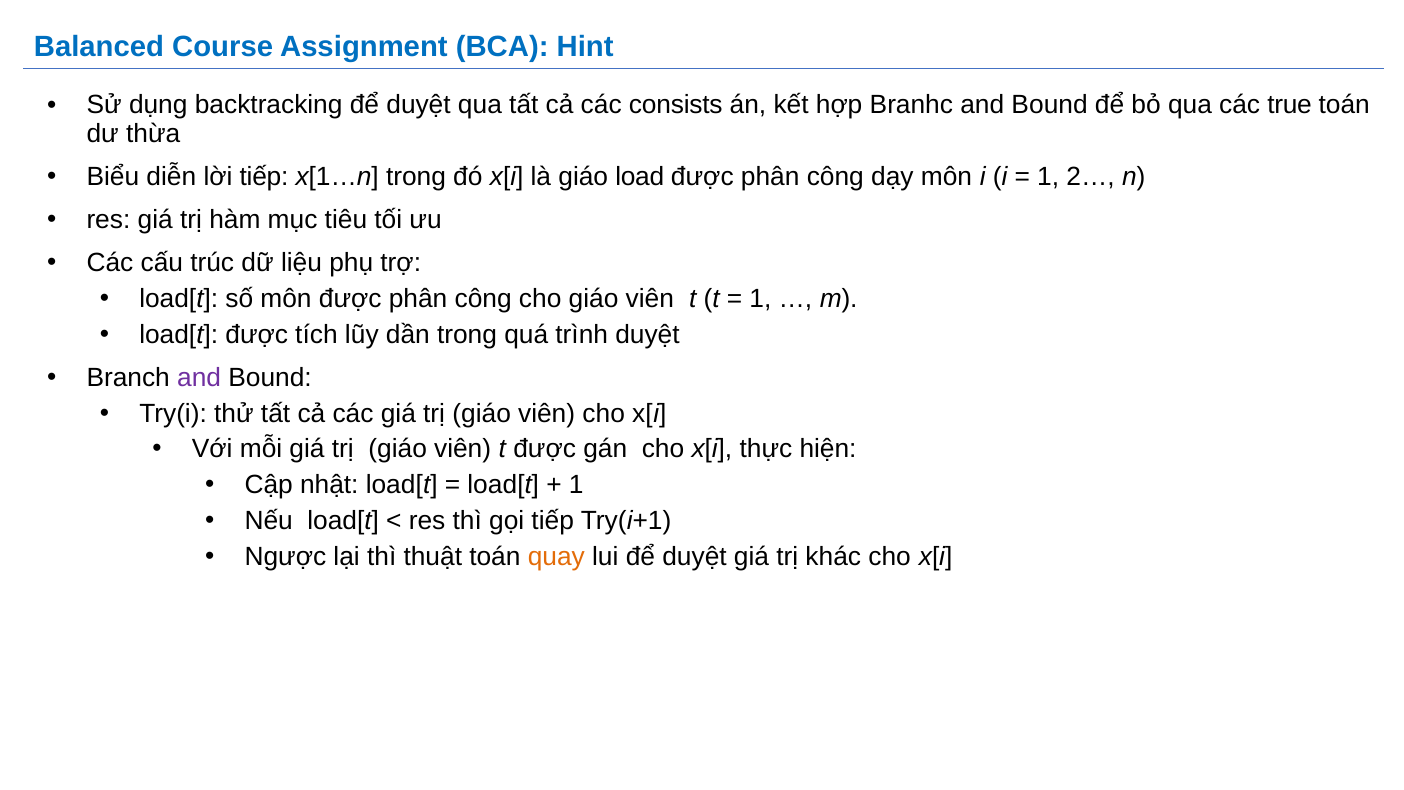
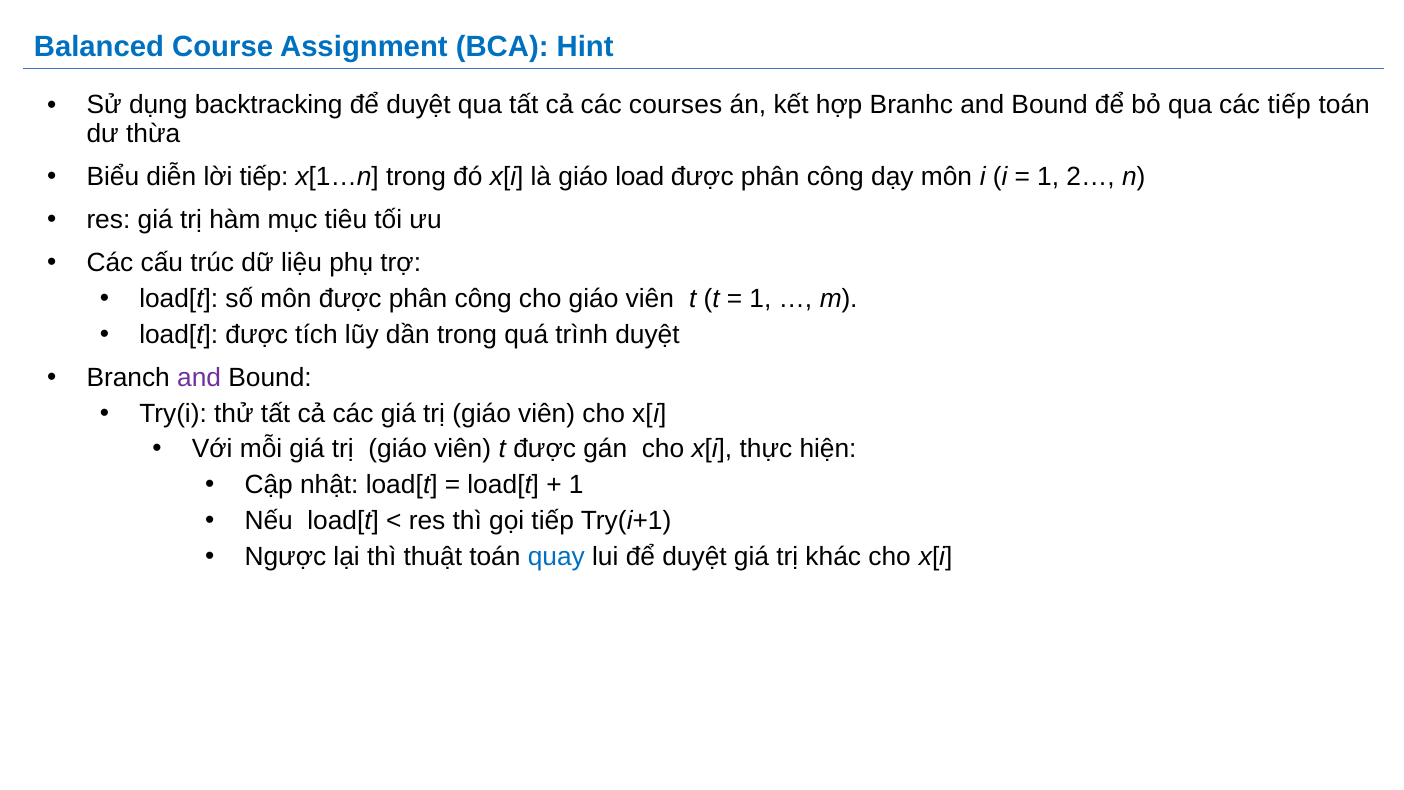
consists: consists -> courses (676, 105)
các true: true -> tiếp (1289, 105)
quay colour: orange -> blue (556, 556)
